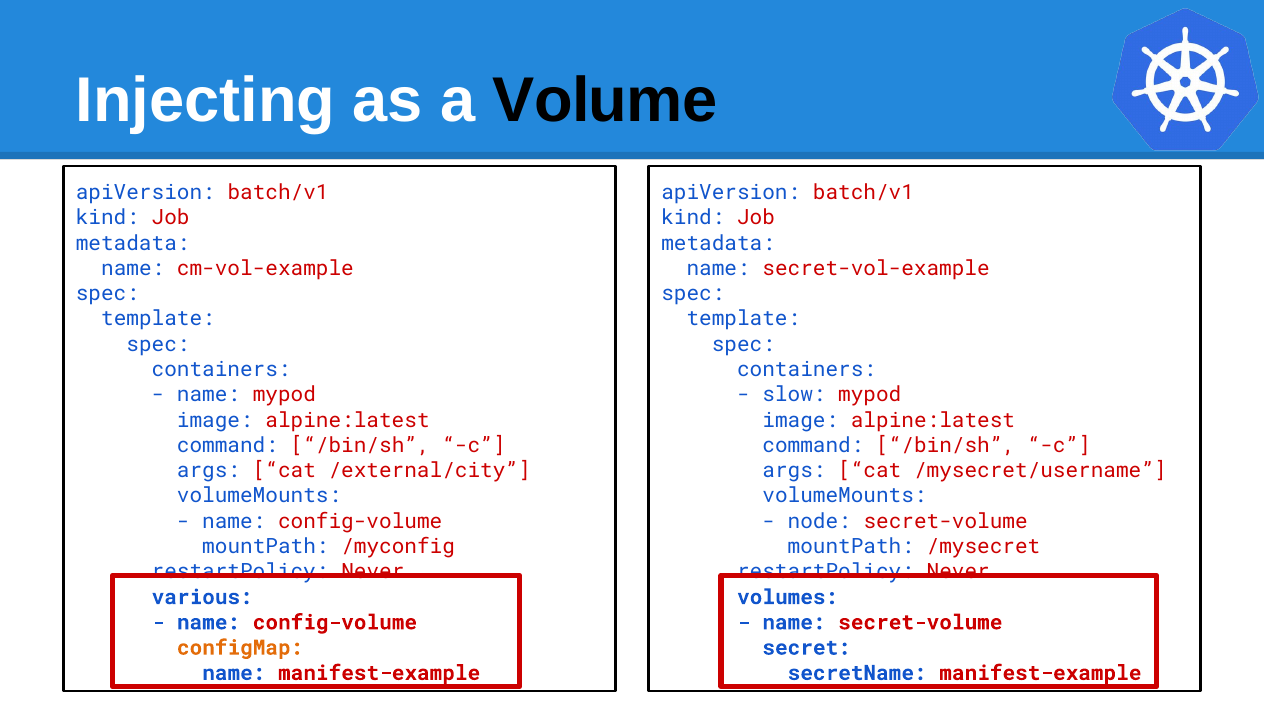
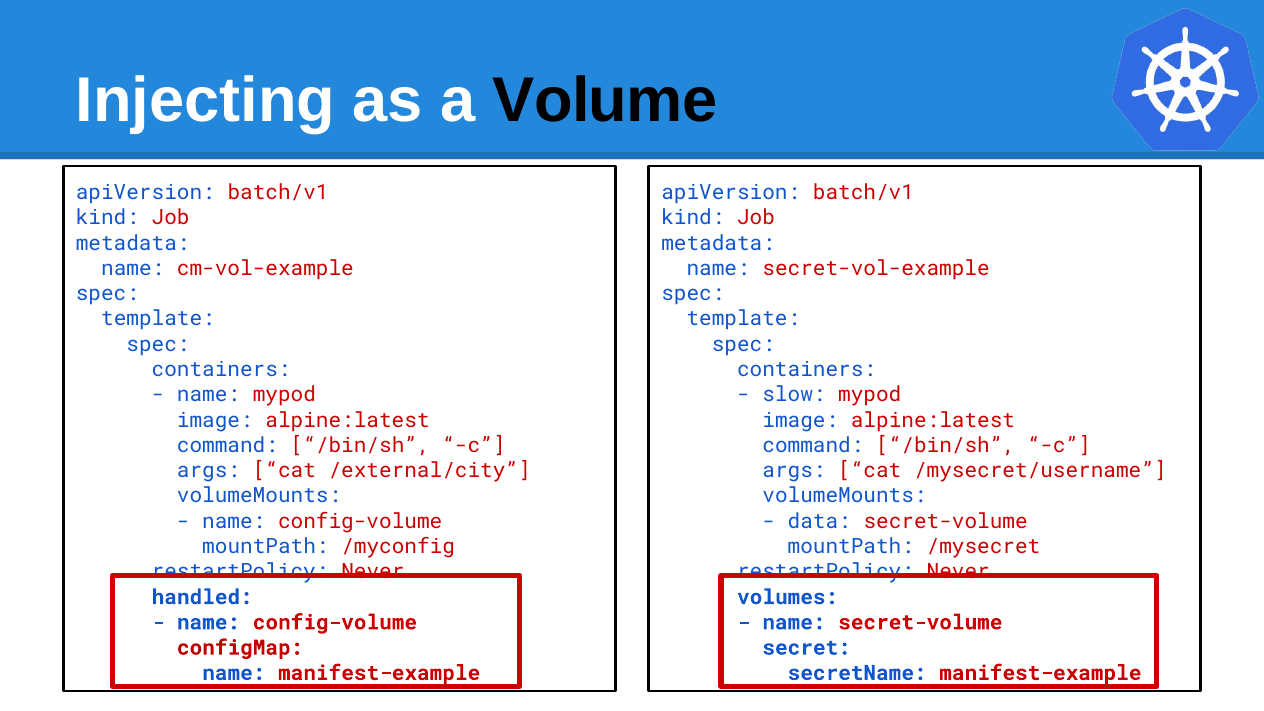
node: node -> data (819, 521)
various: various -> handled (202, 597)
configMap colour: orange -> red (240, 648)
